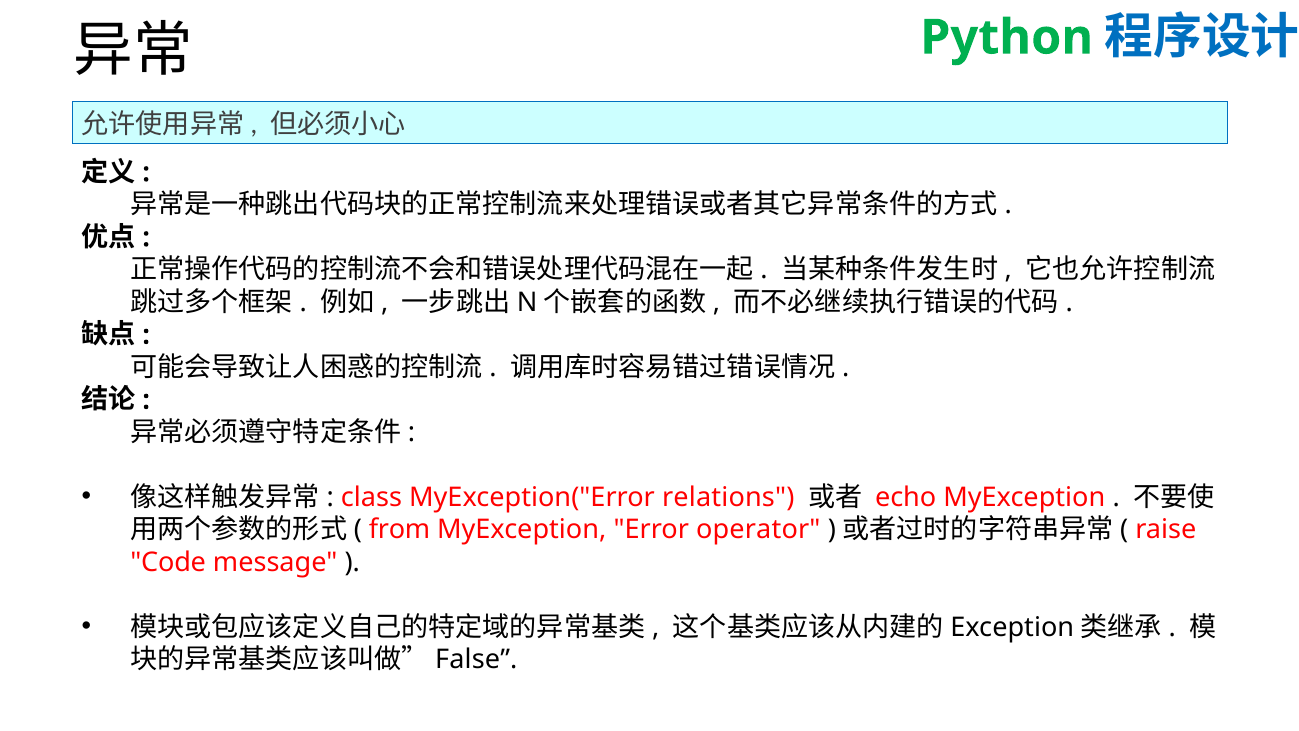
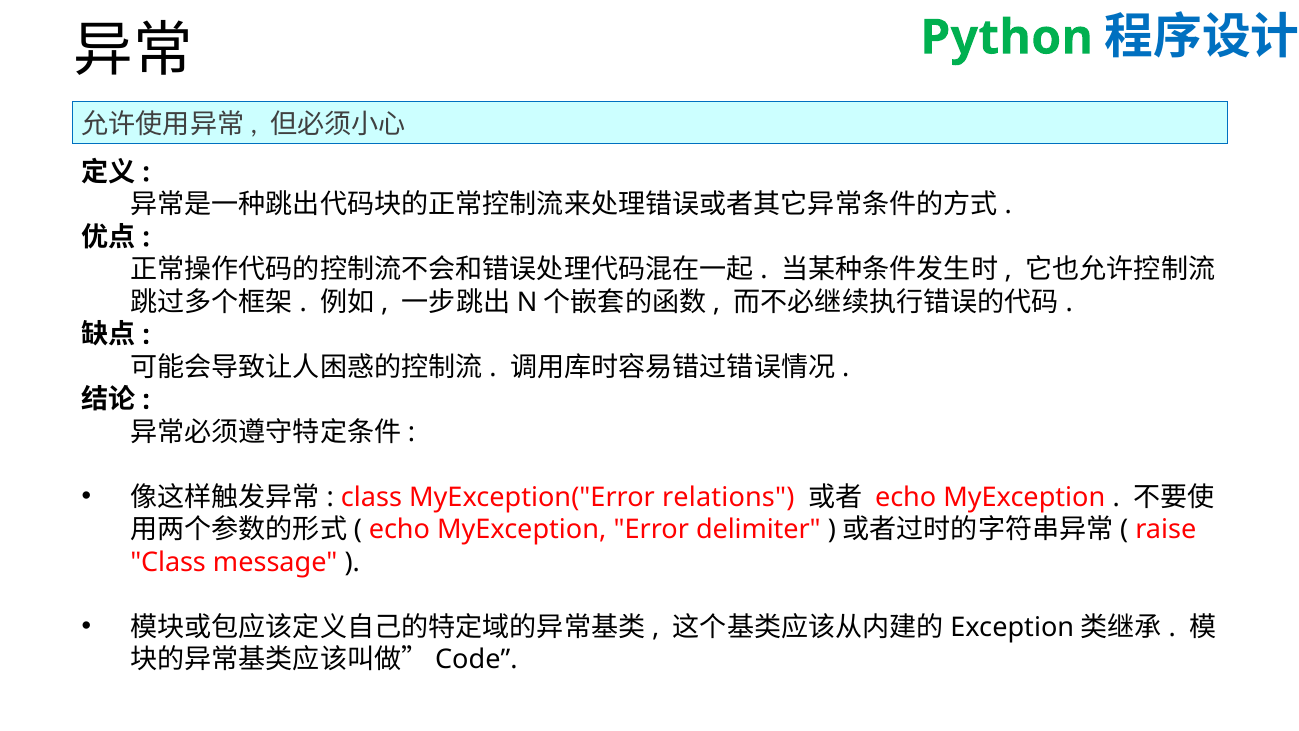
from: from -> echo (399, 530)
operator: operator -> delimiter (758, 530)
Code: Code -> Class (168, 562)
False: False -> Code (476, 660)
